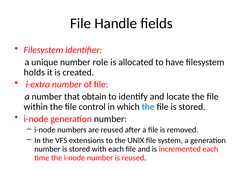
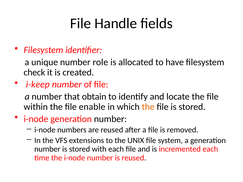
holds: holds -> check (34, 72)
i-extra: i-extra -> i-keep (38, 85)
control: control -> enable (92, 107)
the colour: blue -> orange (148, 107)
